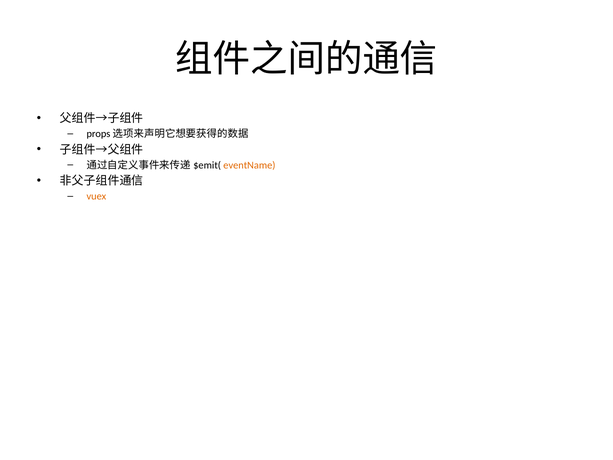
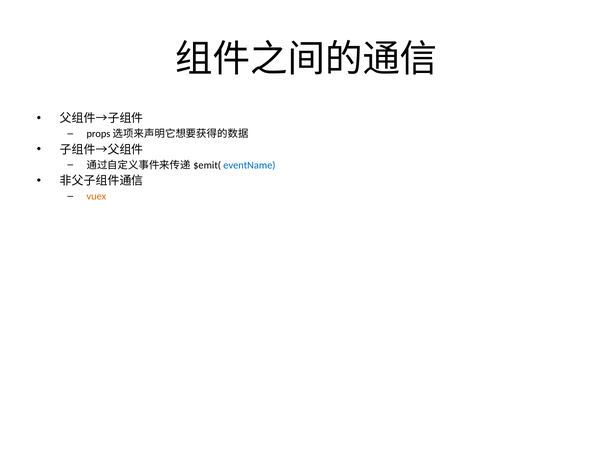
eventName colour: orange -> blue (249, 165)
